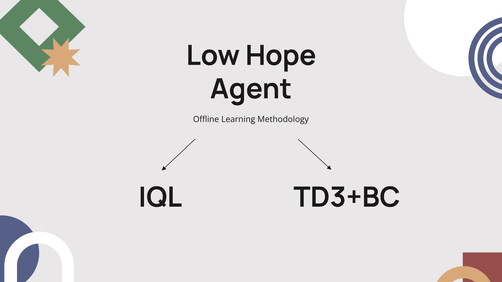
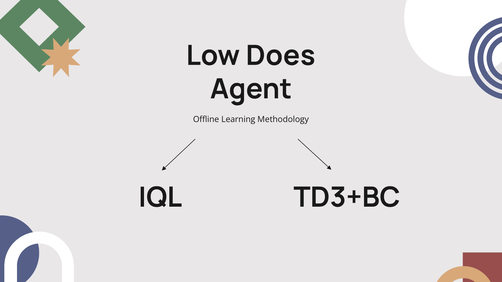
Hope: Hope -> Does (281, 56)
